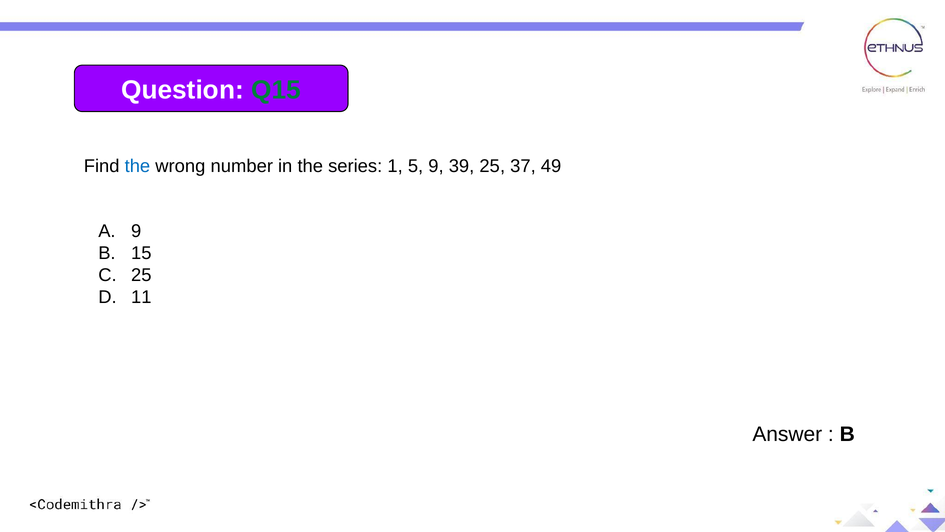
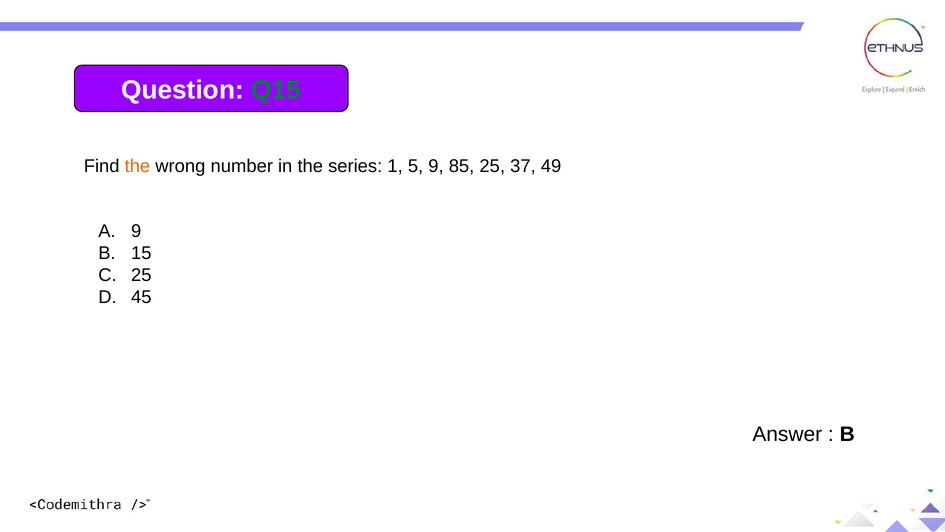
the colour: blue -> orange (137, 166)
39: 39 -> 85 (462, 166)
11: 11 -> 45 (141, 297)
